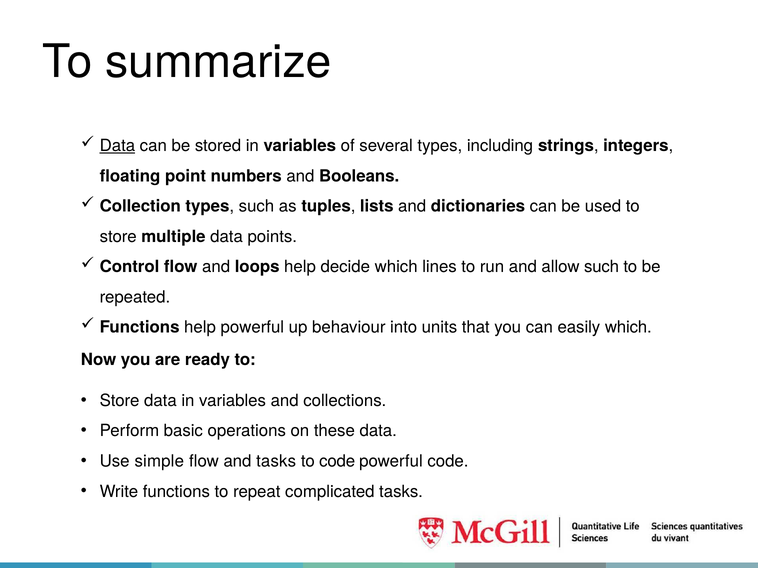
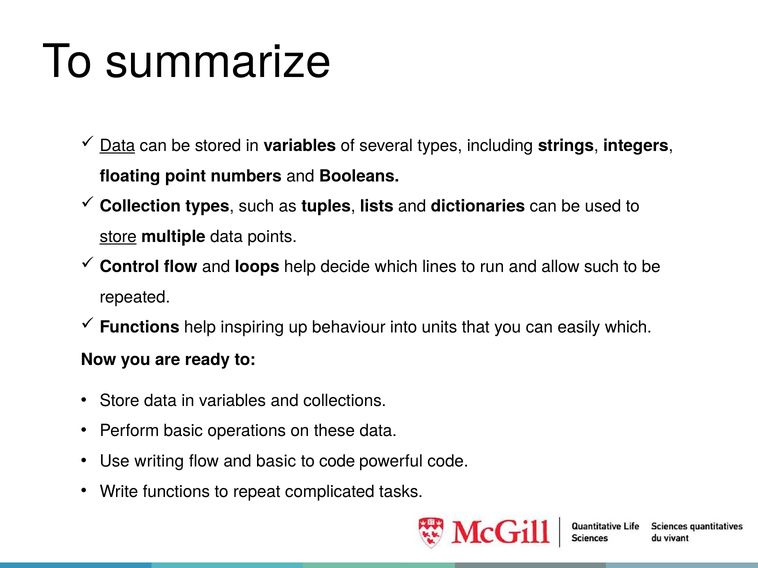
store underline: none -> present (118, 237)
help powerful: powerful -> inspiring (252, 328)
simple: simple -> writing (159, 462)
and tasks: tasks -> basic (276, 462)
